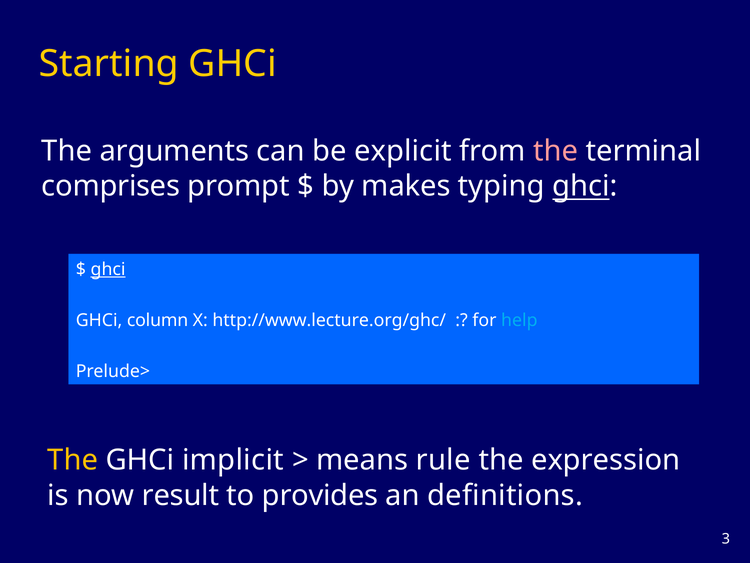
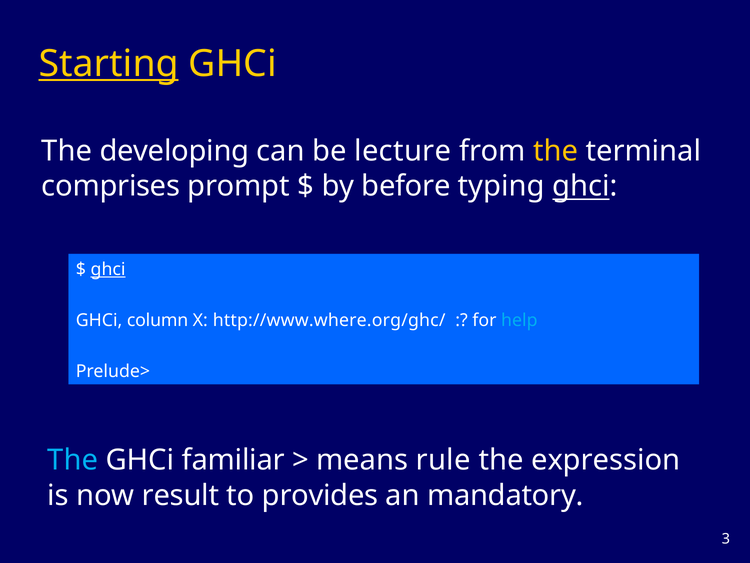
Starting underline: none -> present (109, 64)
arguments: arguments -> developing (174, 151)
explicit: explicit -> lecture (403, 151)
the colour: pink -> yellow (556, 151)
makes: makes -> before (406, 186)
http://www.lecture.org/ghc/: http://www.lecture.org/ghc/ -> http://www.where.org/ghc/ (329, 320)
The colour: yellow -> light blue (73, 460)
implicit: implicit -> familiar (233, 460)
definitions: definitions -> mandatory (505, 495)
